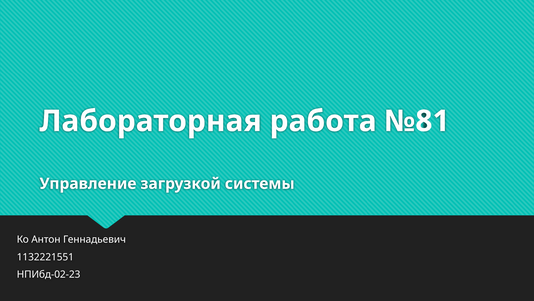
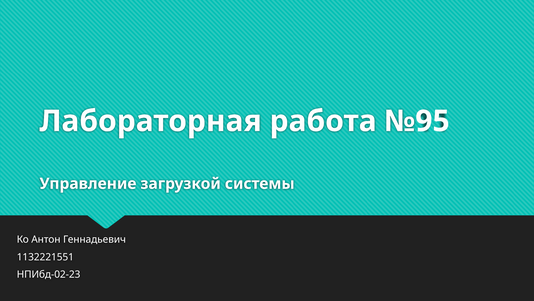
№81: №81 -> №95 (417, 121)
